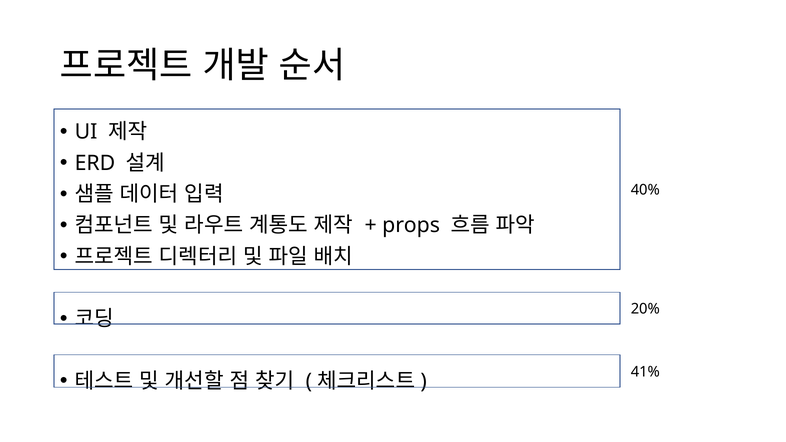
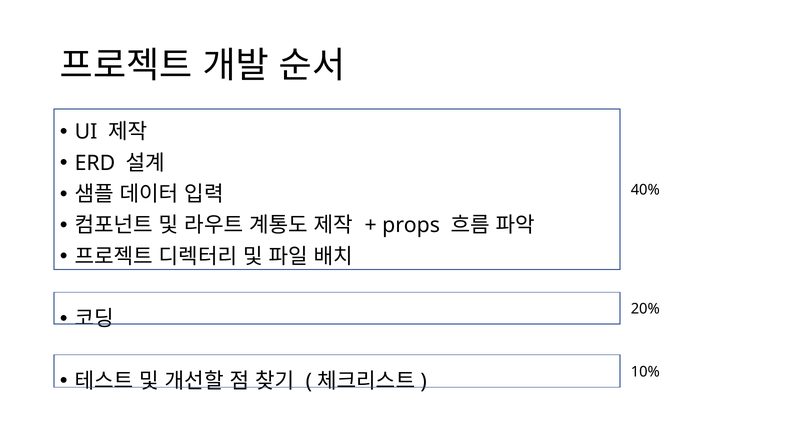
41%: 41% -> 10% (645, 372)
